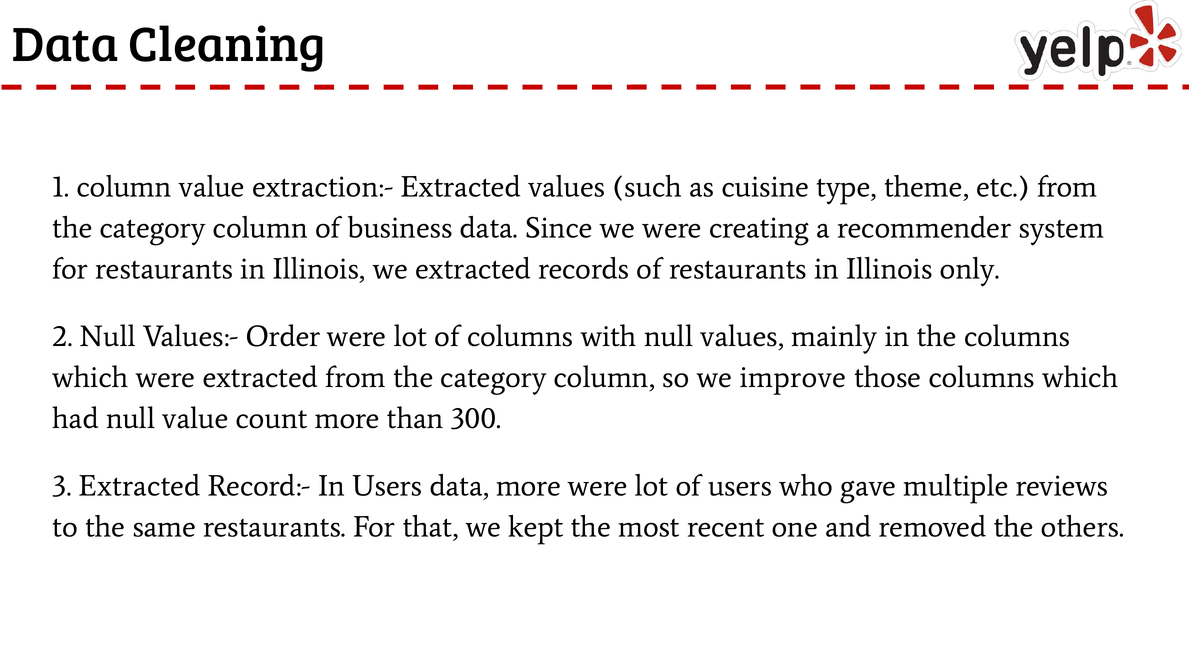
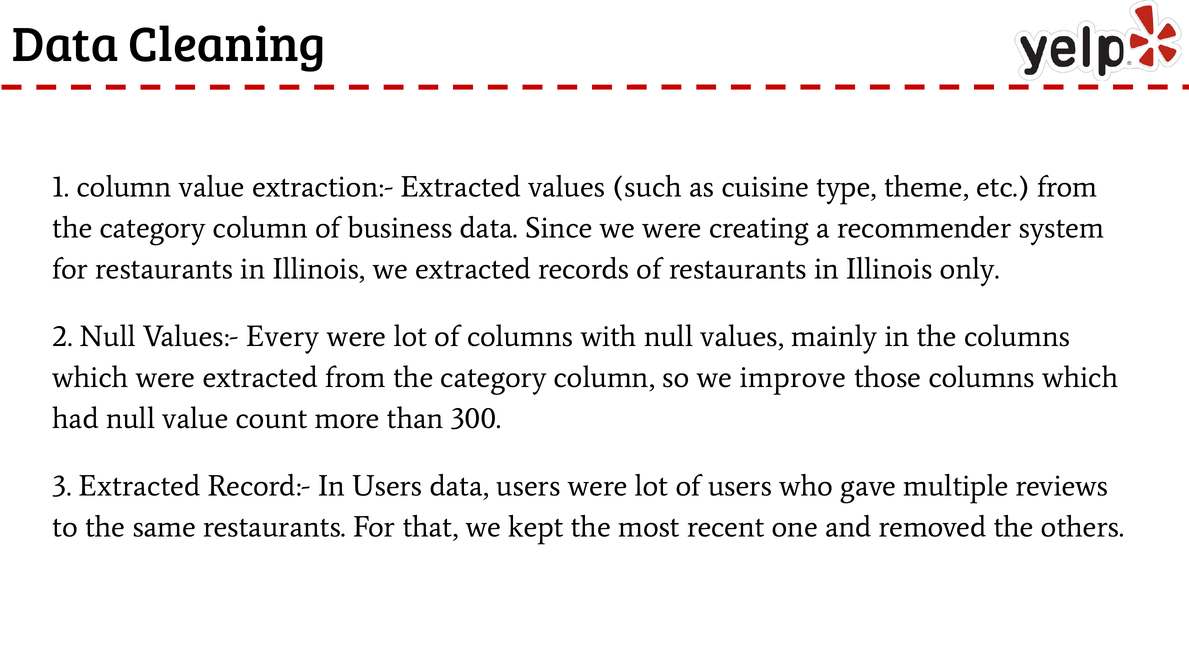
Order: Order -> Every (283, 336)
data more: more -> users (528, 486)
